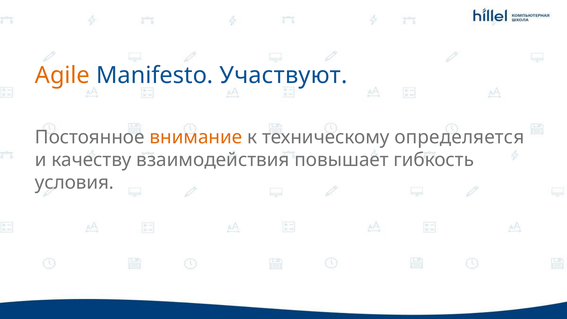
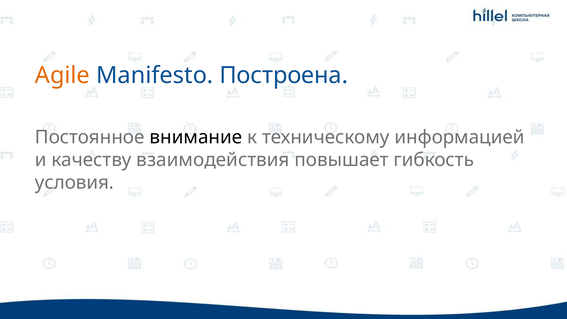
Участвуют: Участвуют -> Построена (284, 75)
внимание colour: orange -> black (196, 137)
определяется: определяется -> информацией (460, 137)
